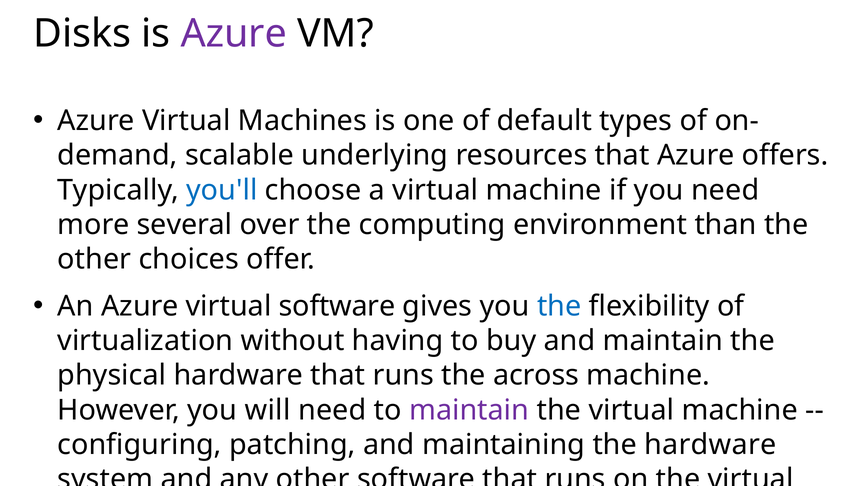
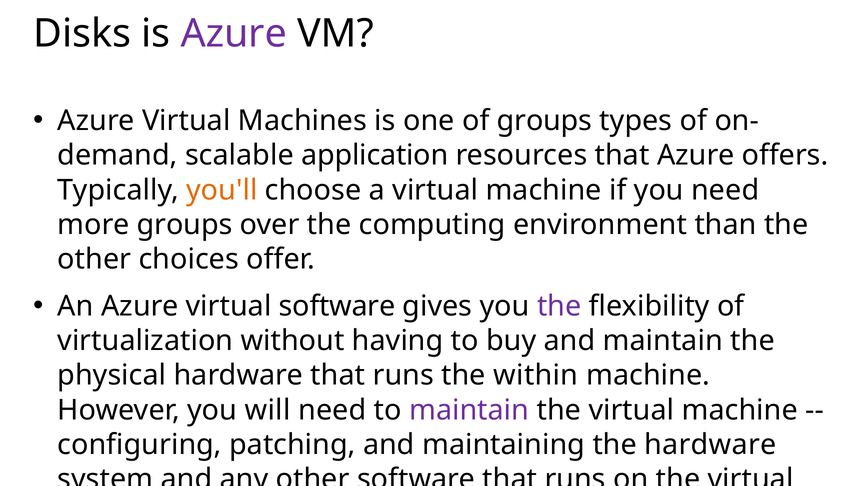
of default: default -> groups (544, 121)
underlying: underlying -> application (375, 155)
you'll colour: blue -> orange (222, 190)
more several: several -> groups (185, 224)
the colour: blue -> purple (559, 306)
across: across -> within (536, 375)
